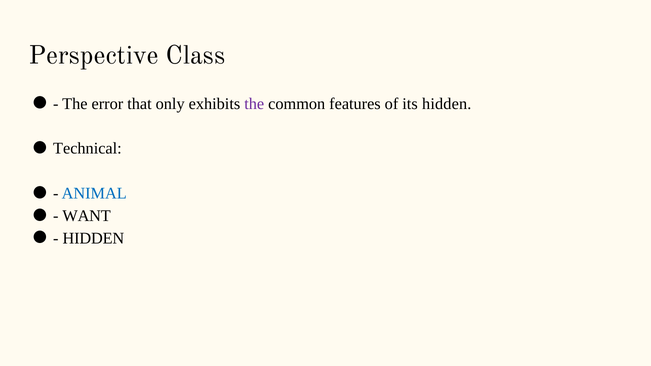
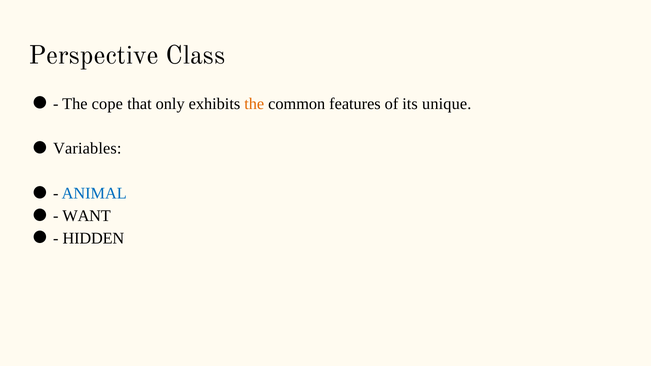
error: error -> cope (107, 104)
the colour: purple -> orange (254, 104)
its hidden: hidden -> unique (447, 104)
Technical: Technical -> Variables (87, 149)
